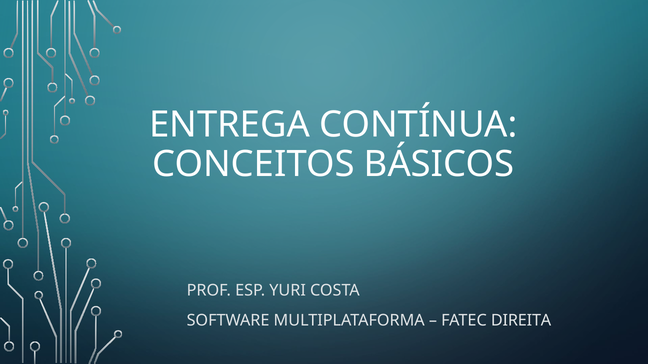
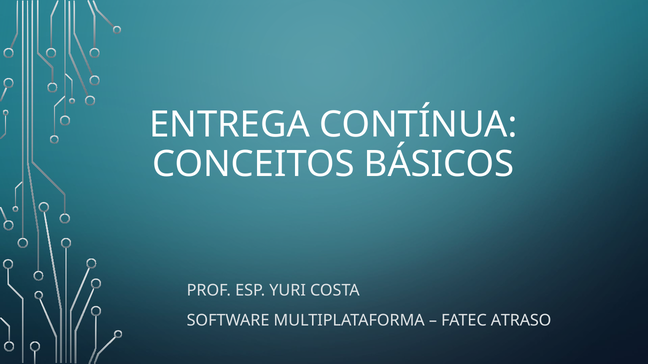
DIREITA: DIREITA -> ATRASO (521, 321)
